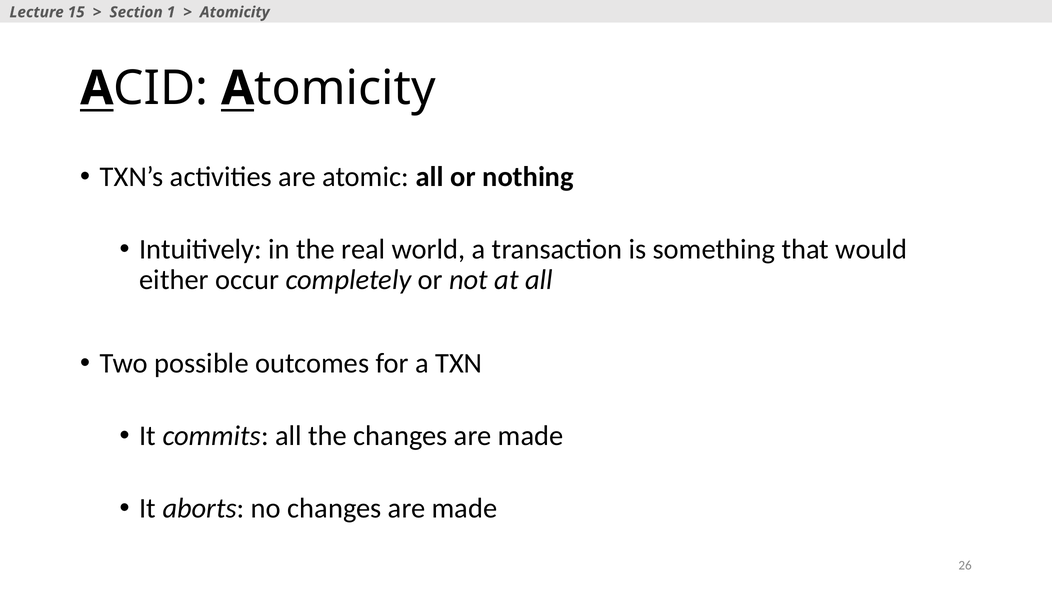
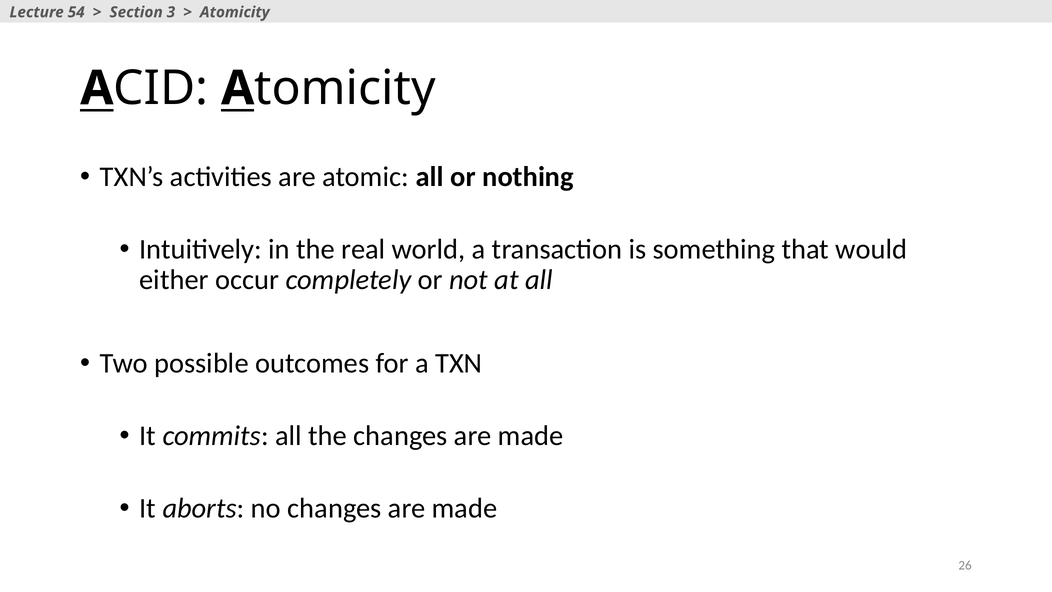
15: 15 -> 54 (76, 12)
1: 1 -> 3 (171, 12)
